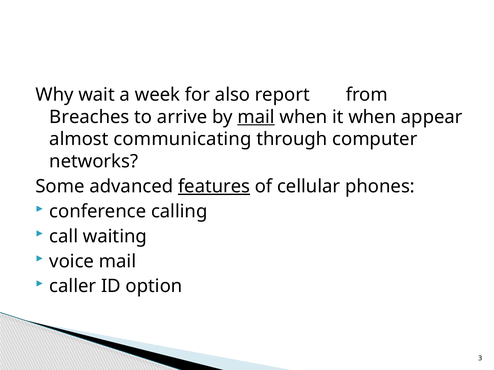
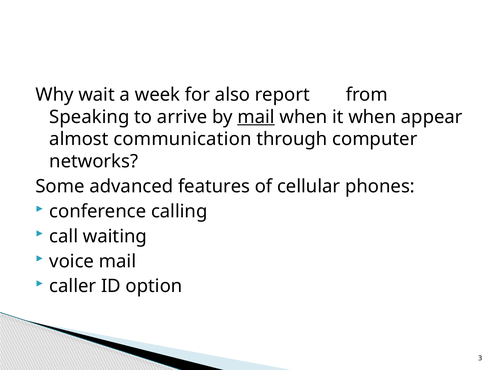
Breaches: Breaches -> Speaking (89, 117)
communicating: communicating -> communication (182, 139)
features underline: present -> none (214, 187)
